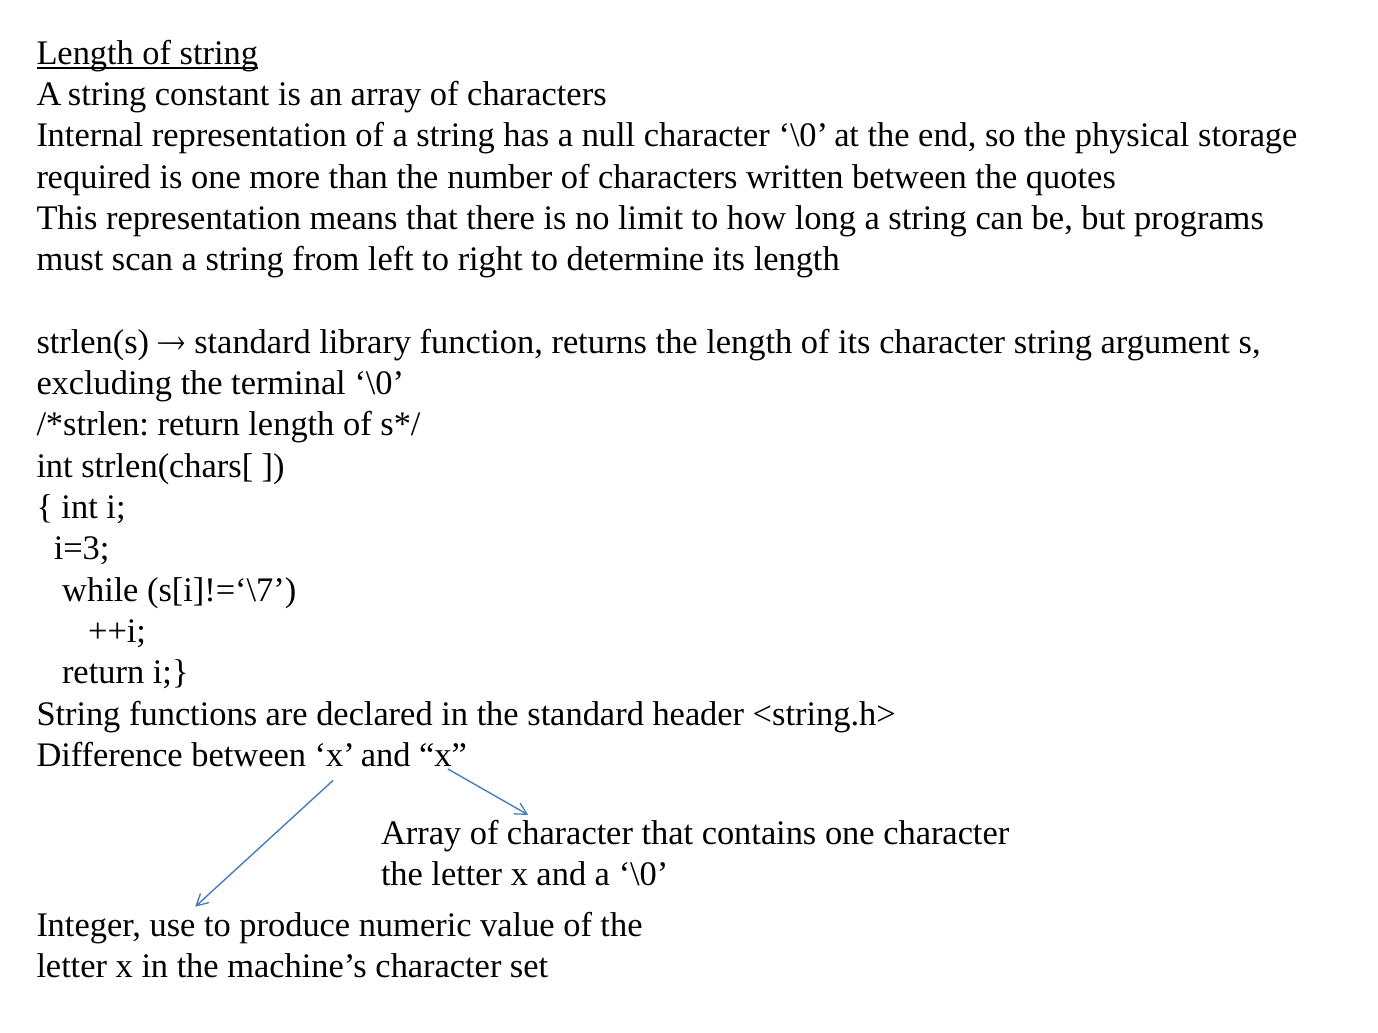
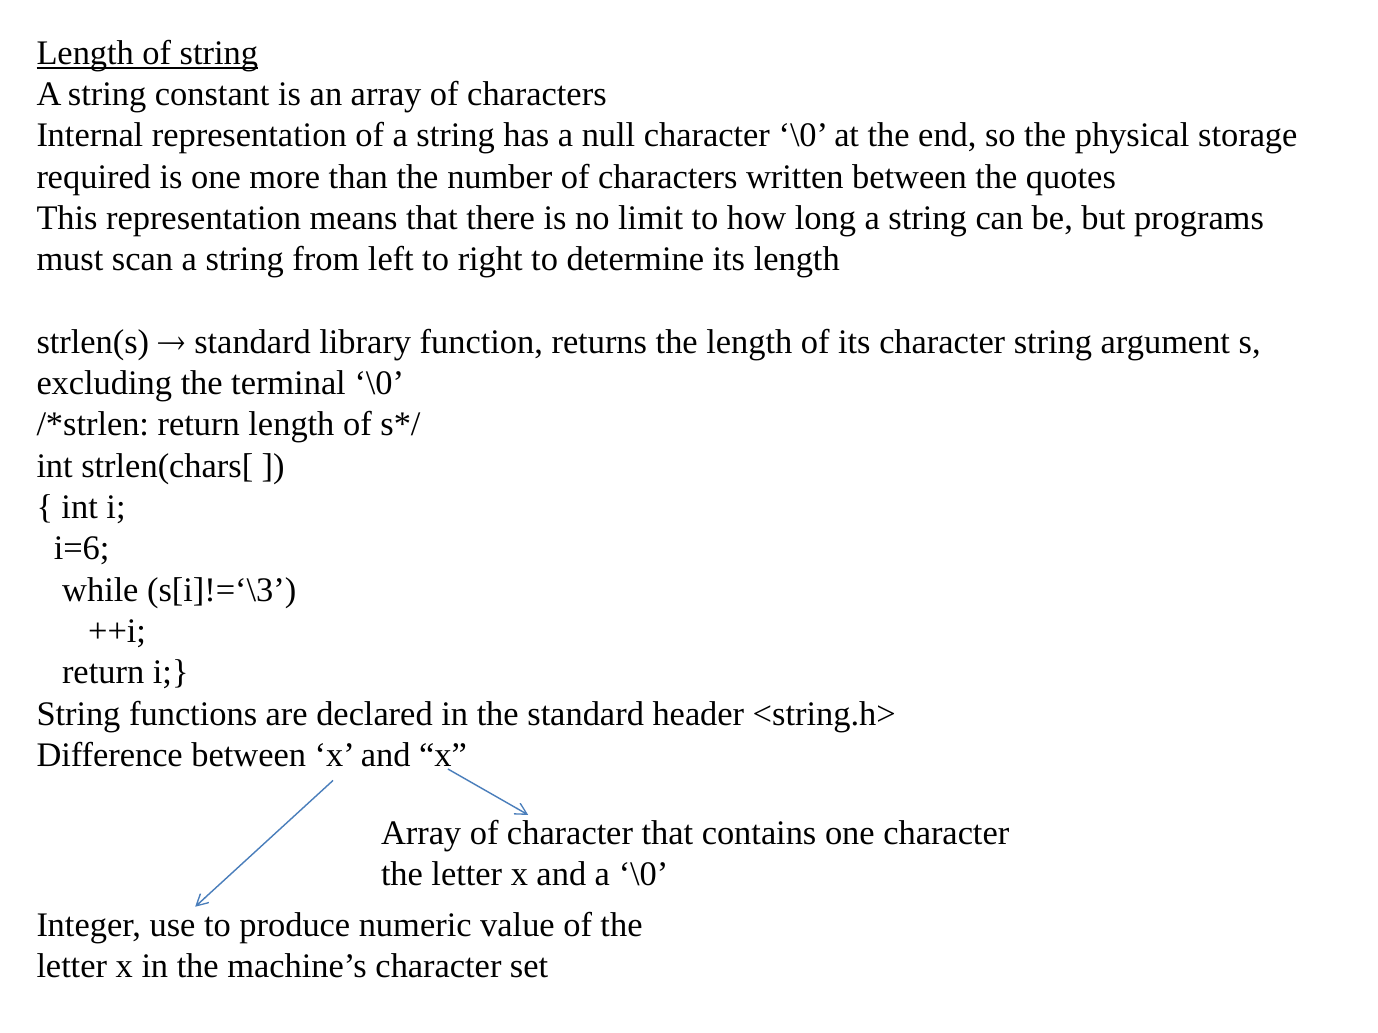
i=3: i=3 -> i=6 (82, 549)
s[i]!=‘\7: s[i]!=‘\7 -> s[i]!=‘\3 (222, 590)
